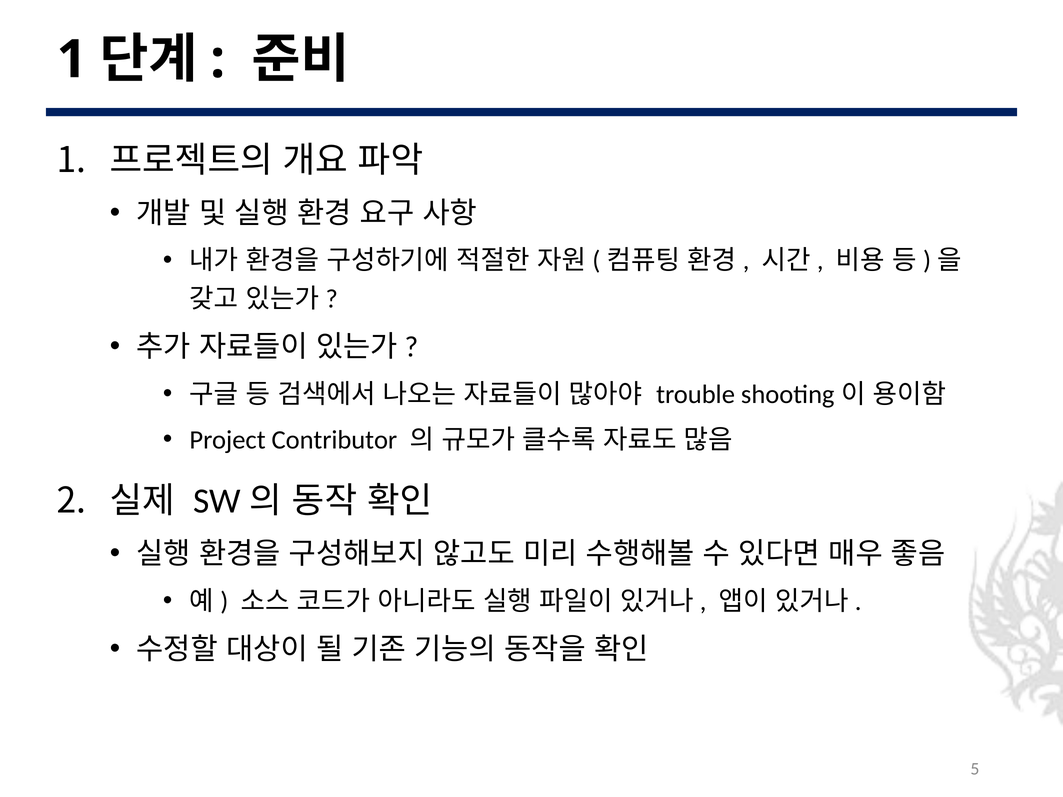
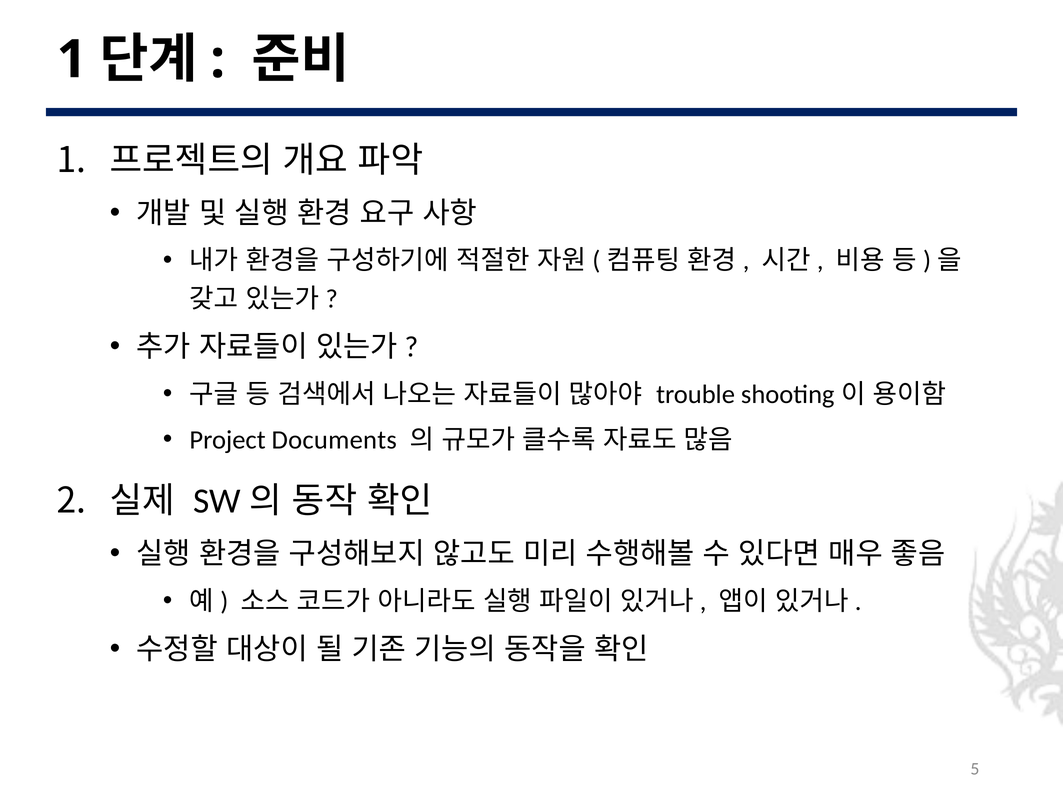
Contributor: Contributor -> Documents (334, 440)
